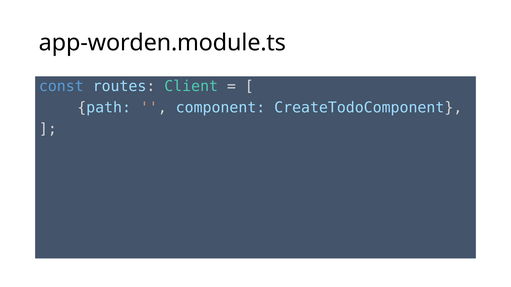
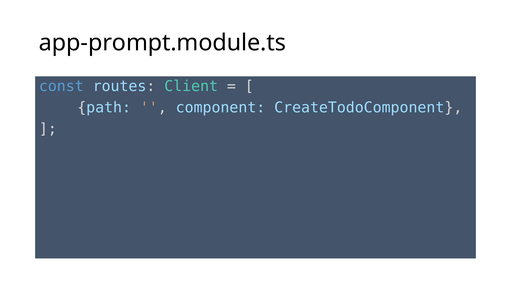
app-worden.module.ts: app-worden.module.ts -> app-prompt.module.ts (162, 43)
